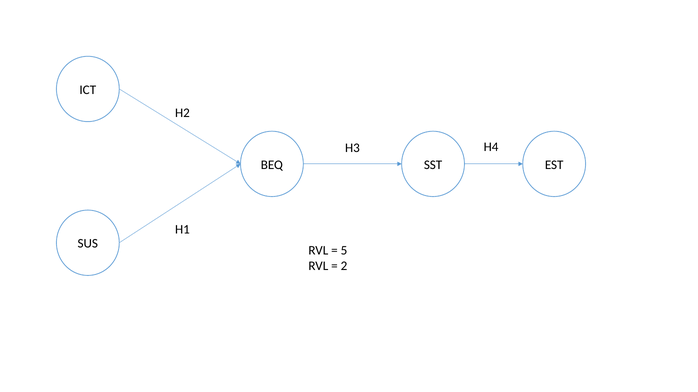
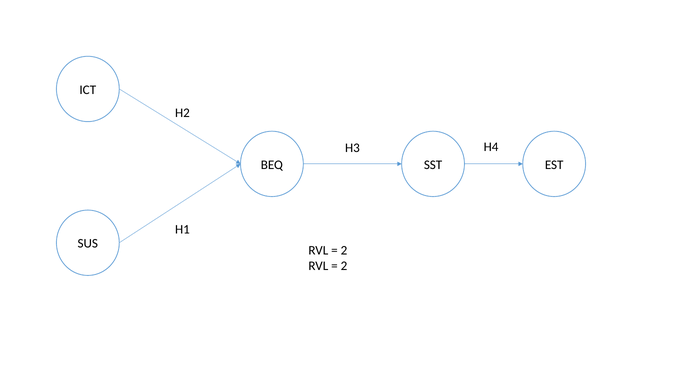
5: 5 -> 2 (344, 251)
